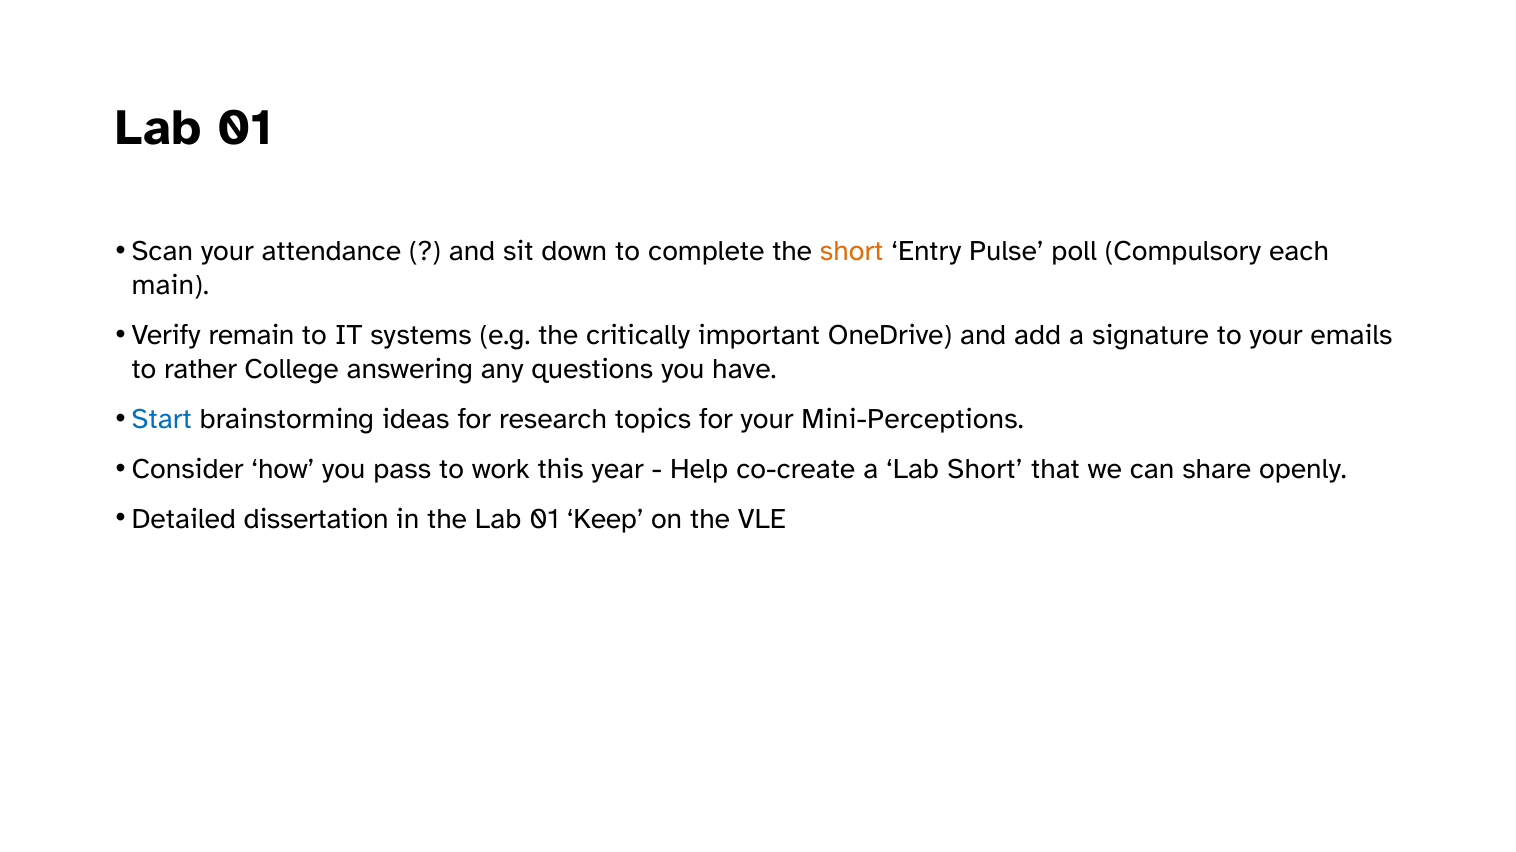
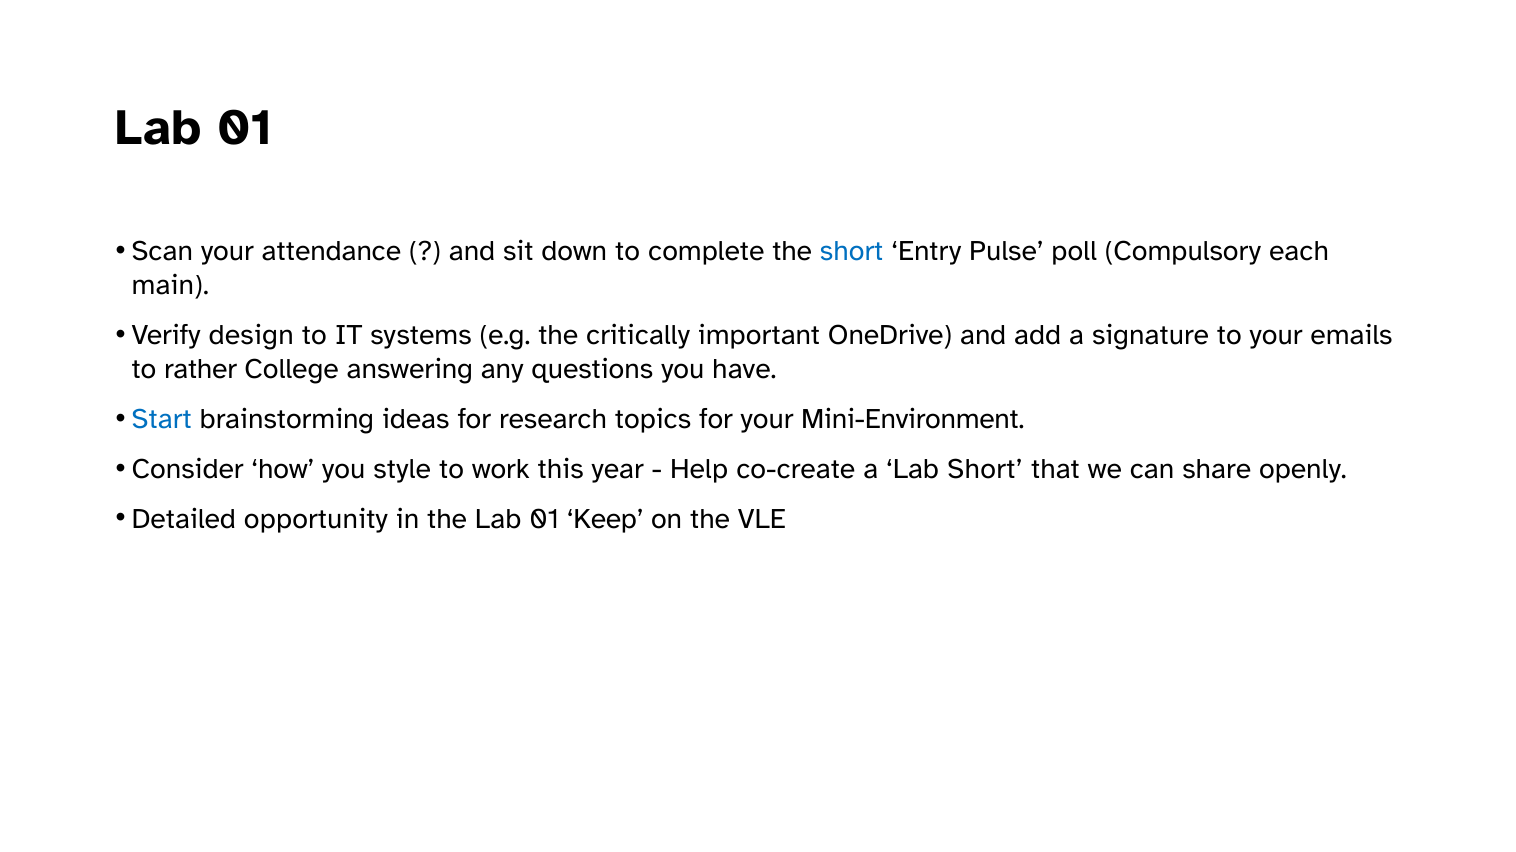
short colour: orange -> blue (852, 252)
remain: remain -> design (251, 336)
Mini-Perceptions: Mini-Perceptions -> Mini-Environment (913, 420)
pass: pass -> style (402, 470)
dissertation: dissertation -> opportunity (316, 520)
